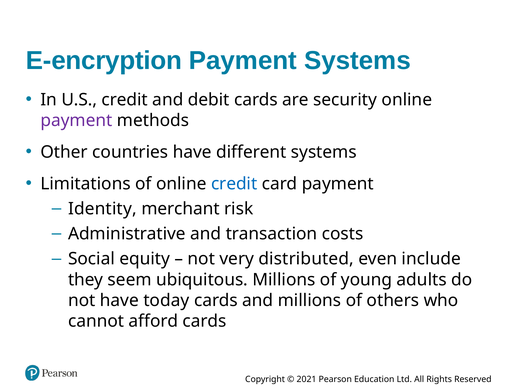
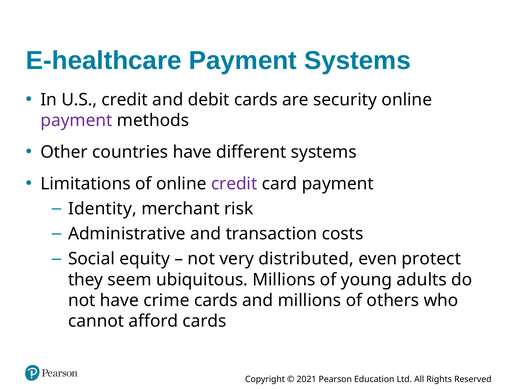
E-encryption: E-encryption -> E-healthcare (104, 61)
credit colour: blue -> purple (234, 184)
include: include -> protect (431, 259)
today: today -> crime (166, 301)
